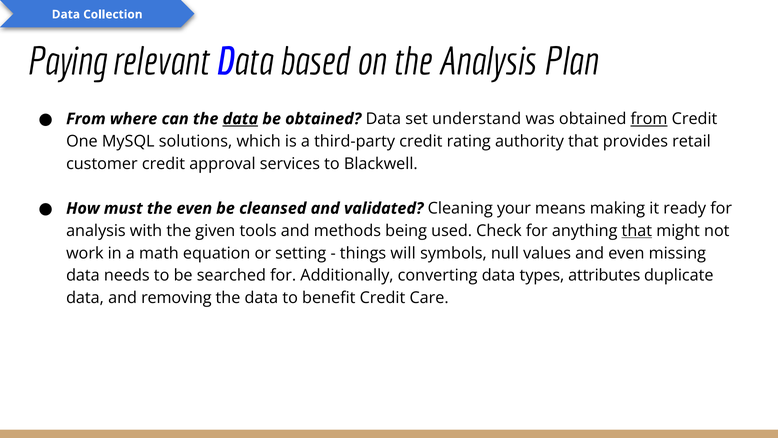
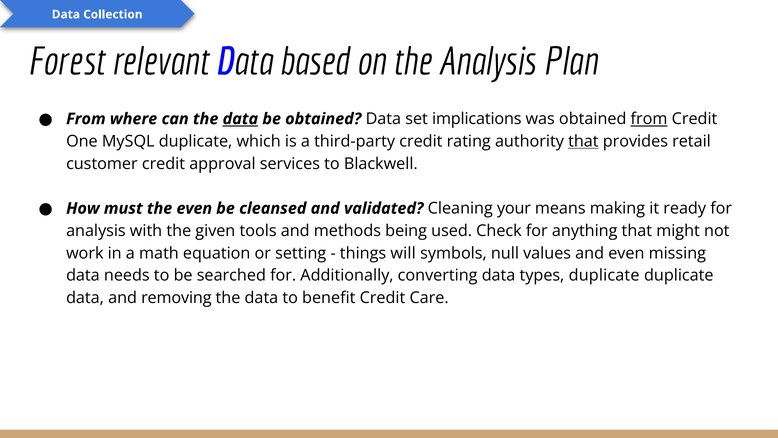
Paying: Paying -> Forest (66, 62)
understand: understand -> implications (477, 119)
MySQL solutions: solutions -> duplicate (196, 141)
that underline: none -> present (583, 141)
that underline: present -> none (637, 231)
types attributes: attributes -> duplicate (604, 275)
